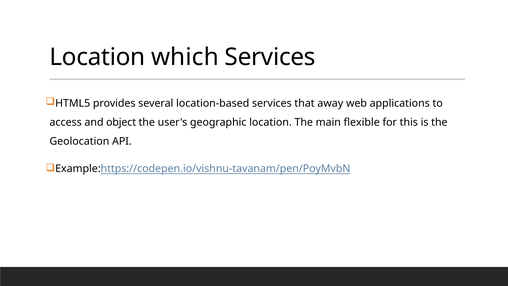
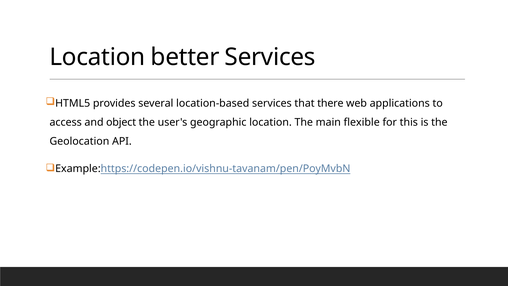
which: which -> better (185, 57)
away: away -> there (330, 103)
